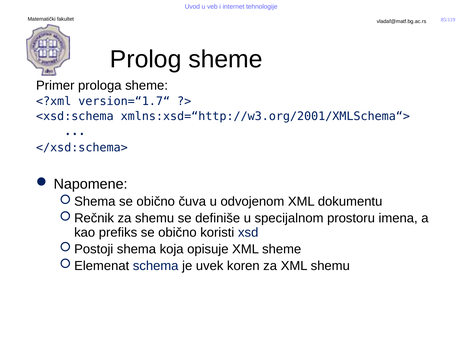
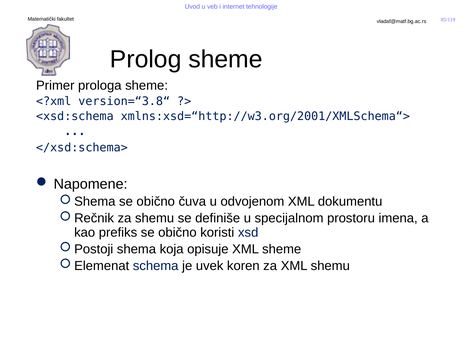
version=“1.7“: version=“1.7“ -> version=“3.8“ (124, 101)
